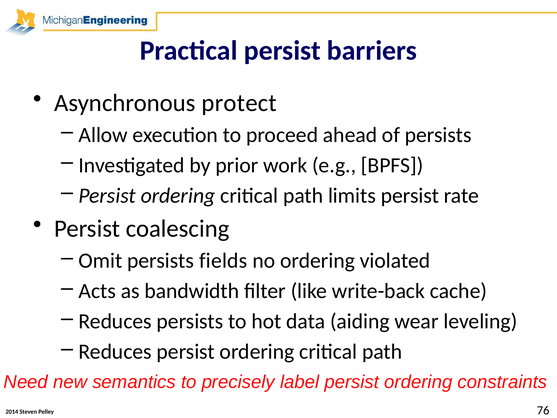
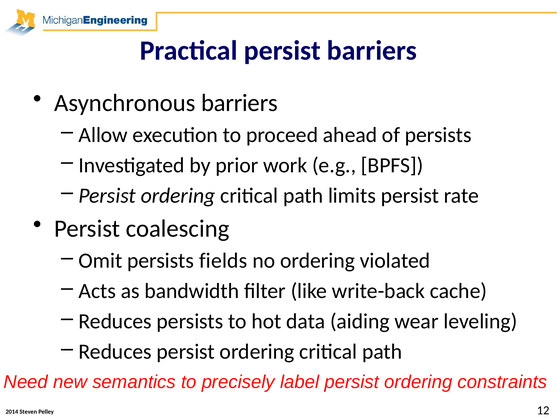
Asynchronous protect: protect -> barriers (239, 103)
76: 76 -> 12 (543, 410)
